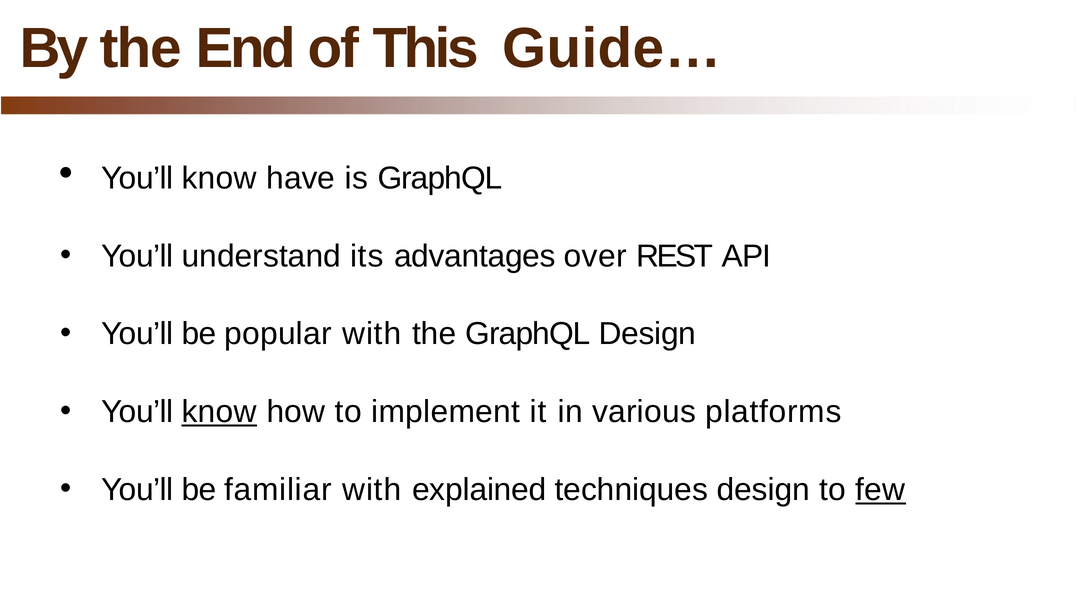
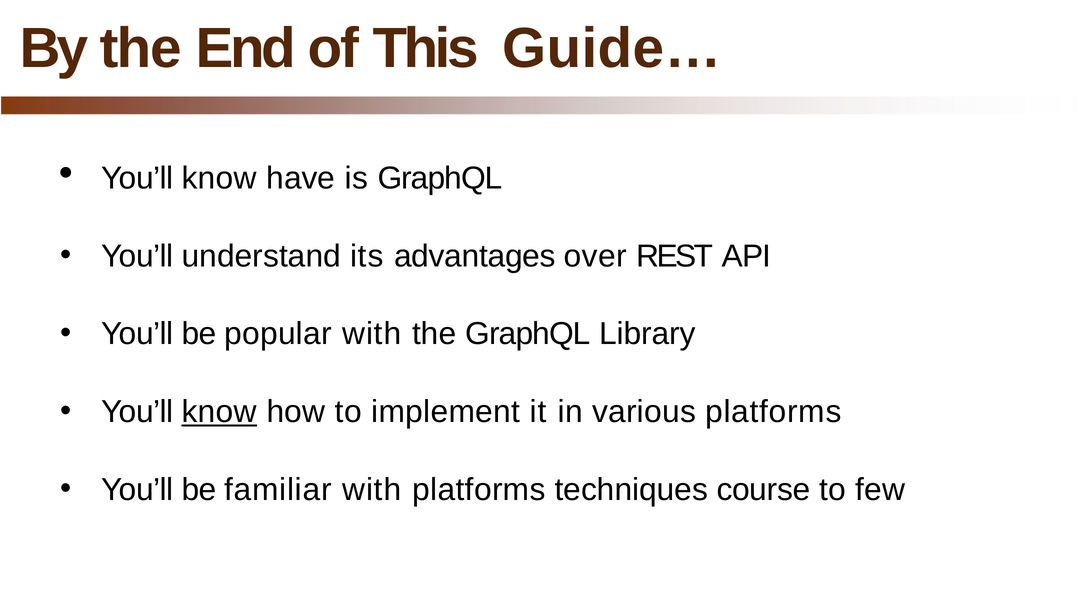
GraphQL Design: Design -> Library (647, 334)
with explained: explained -> platforms (479, 490)
techniques design: design -> course (763, 490)
few underline: present -> none (880, 490)
